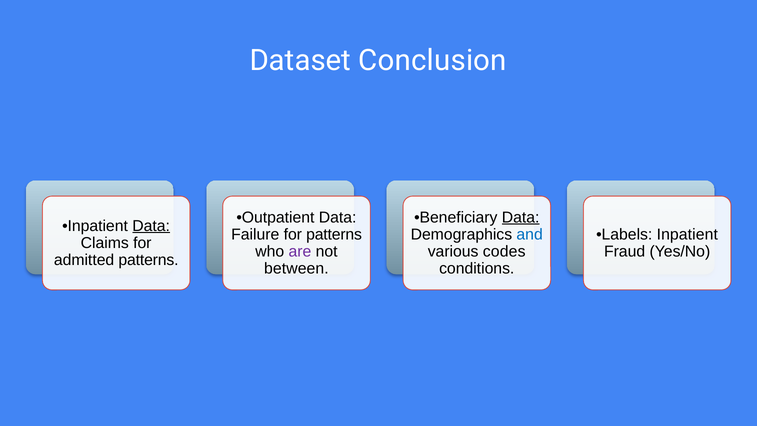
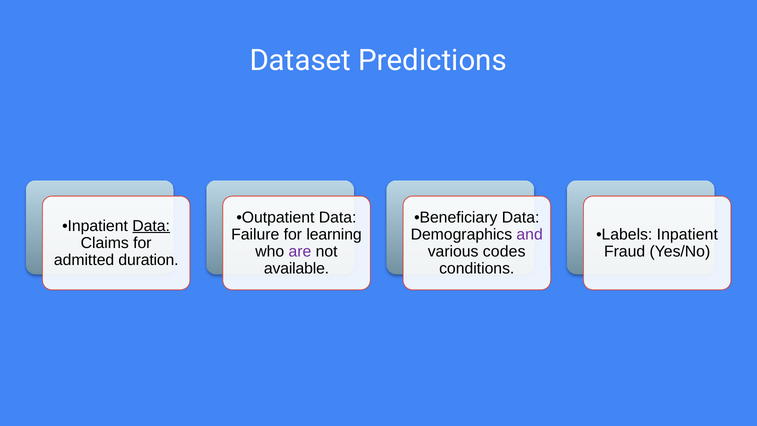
Conclusion: Conclusion -> Predictions (433, 60)
Data underline: present -> none (521, 217)
for patterns: patterns -> learning (334, 234)
and colour: blue -> purple (530, 234)
admitted patterns: patterns -> duration (149, 260)
between: between -> available (297, 268)
